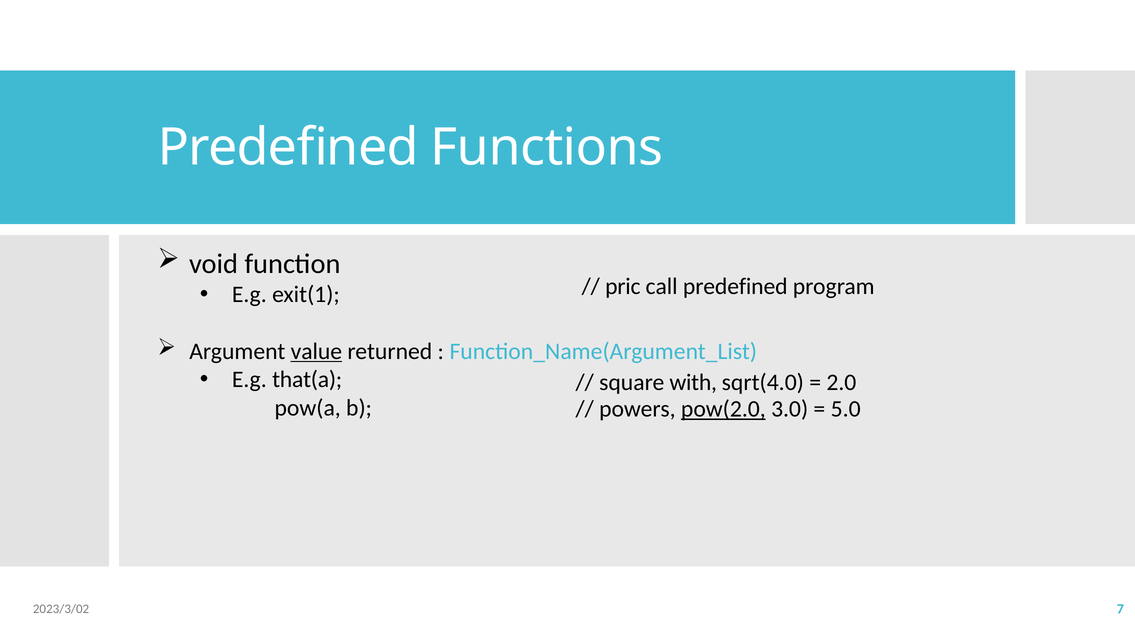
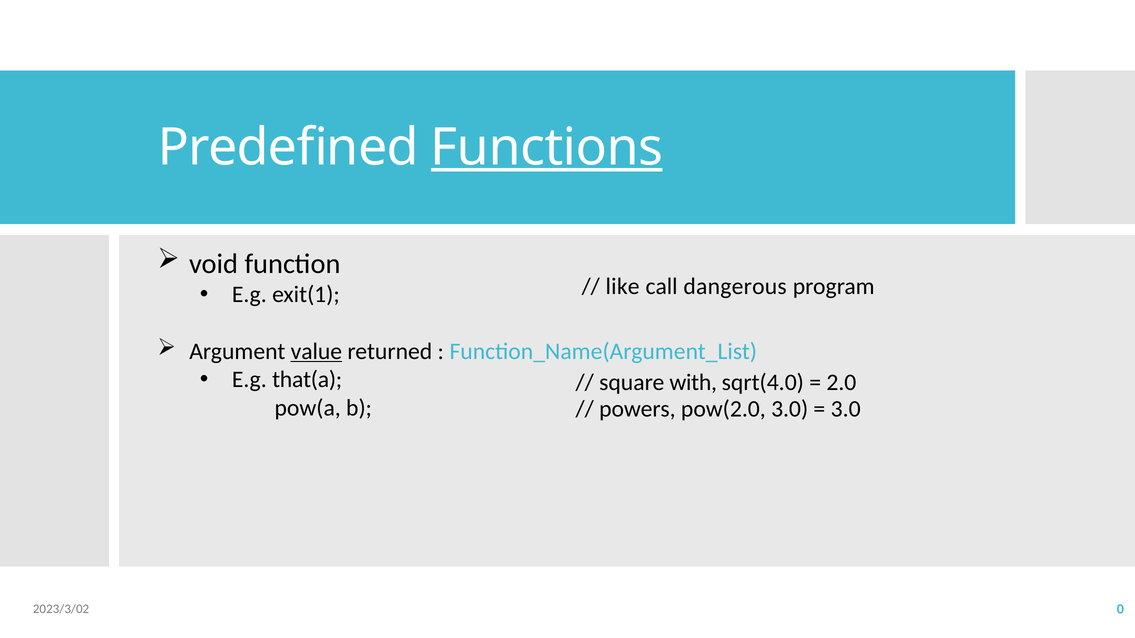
Functions underline: none -> present (547, 147)
pric: pric -> like (623, 287)
call predefined: predefined -> dangerous (735, 287)
pow(2.0 underline: present -> none (723, 409)
5.0: 5.0 -> 3.0 (846, 409)
7: 7 -> 0 (1120, 610)
